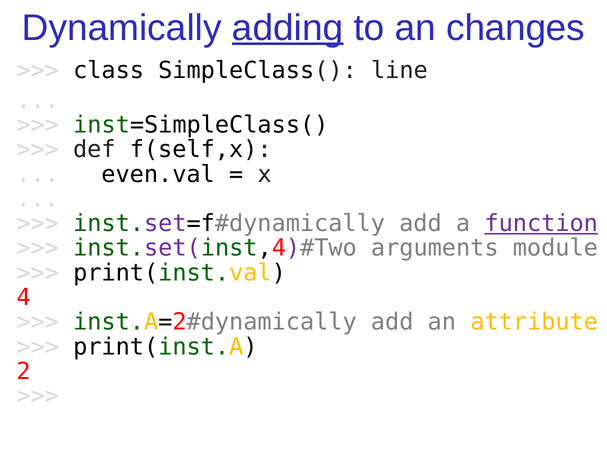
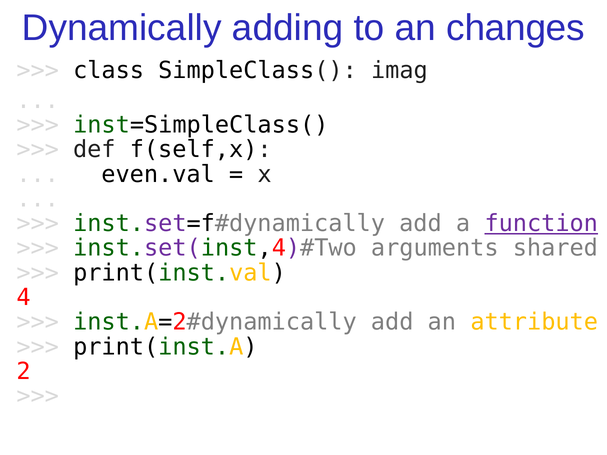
adding underline: present -> none (288, 28)
line: line -> imag (399, 71)
module: module -> shared (555, 248)
